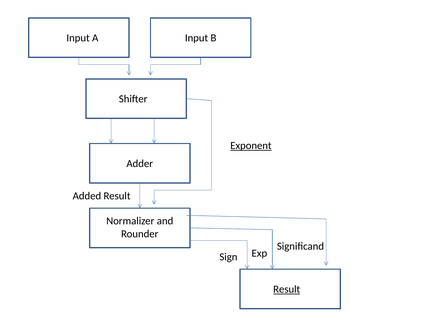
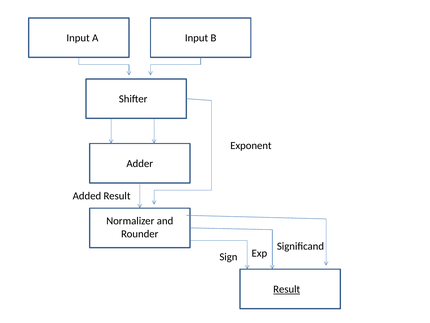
Exponent underline: present -> none (251, 145)
